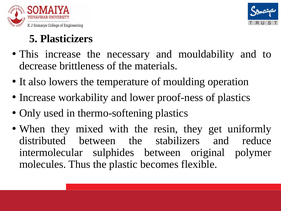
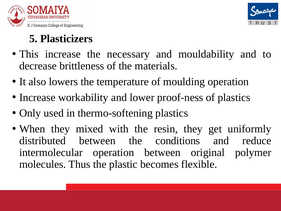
stabilizers: stabilizers -> conditions (178, 141)
intermolecular sulphides: sulphides -> operation (114, 152)
